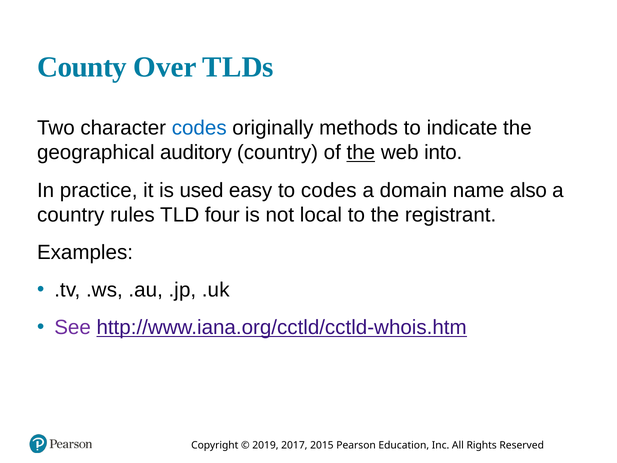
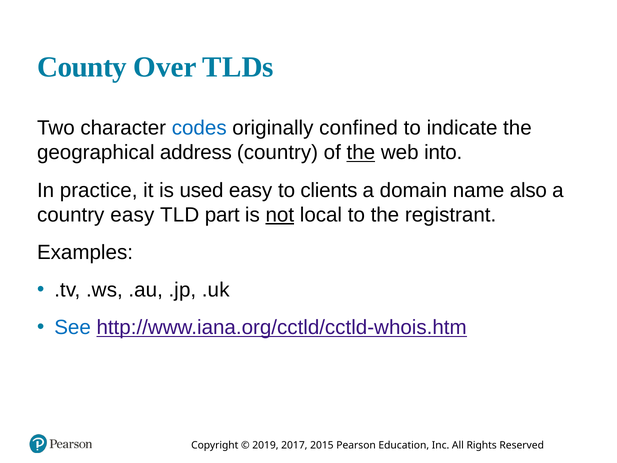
methods: methods -> confined (359, 128)
auditory: auditory -> address (196, 153)
to codes: codes -> clients (329, 190)
country rules: rules -> easy (132, 215)
four: four -> part (222, 215)
not underline: none -> present (280, 215)
See colour: purple -> blue (73, 327)
